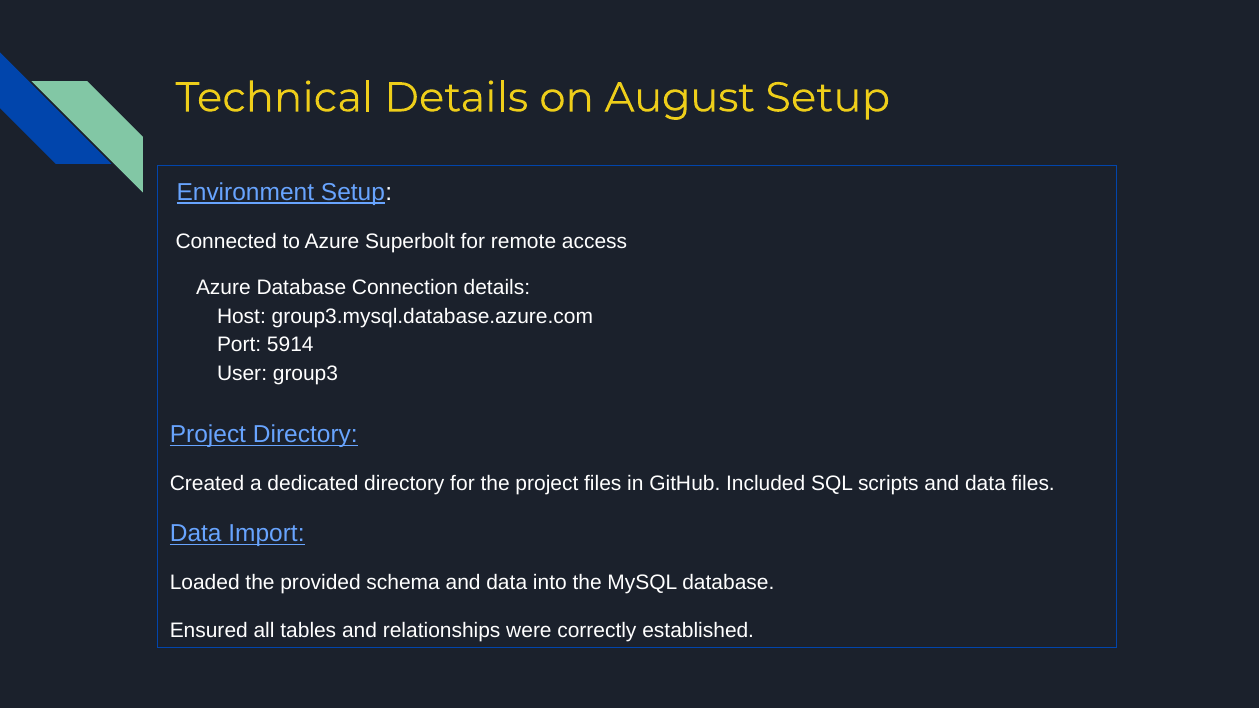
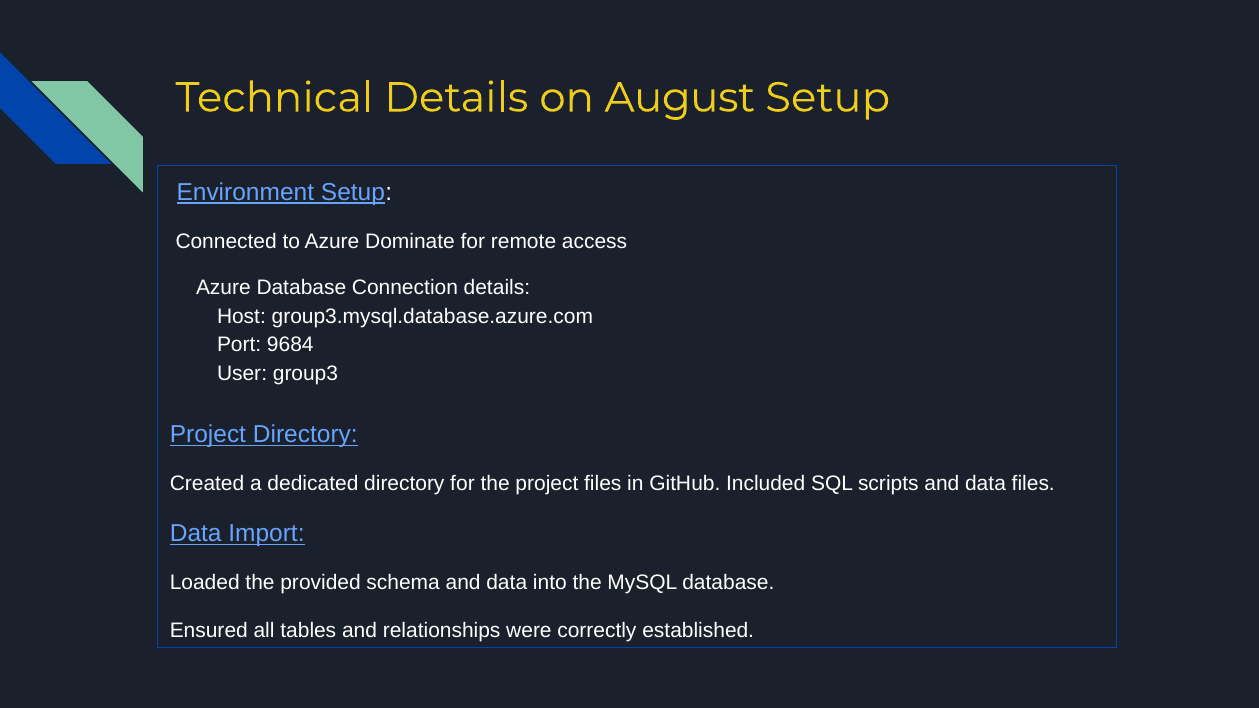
Superbolt: Superbolt -> Dominate (410, 241)
5914: 5914 -> 9684 (290, 345)
